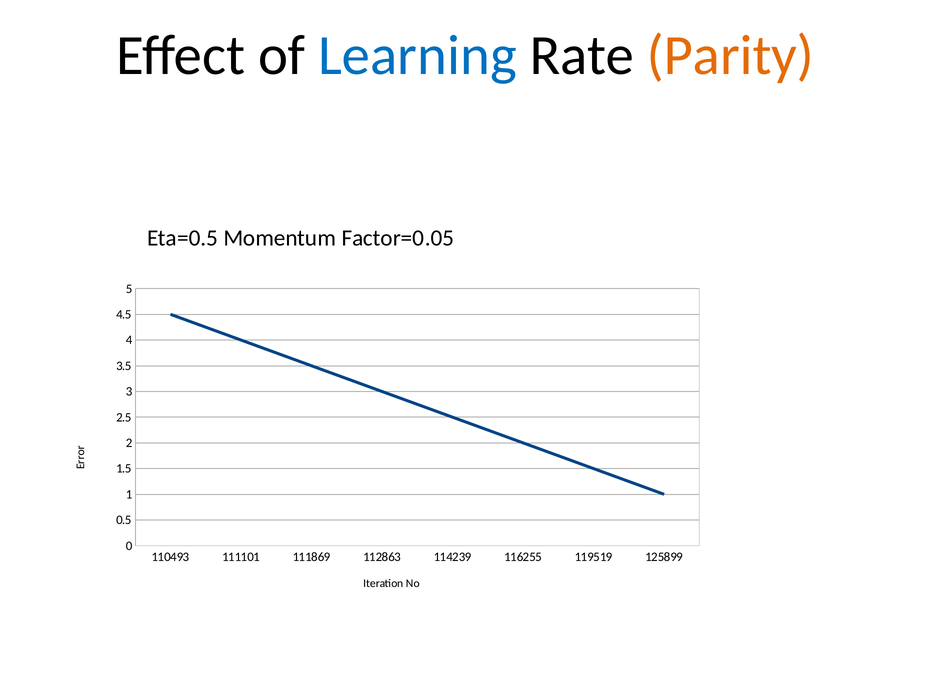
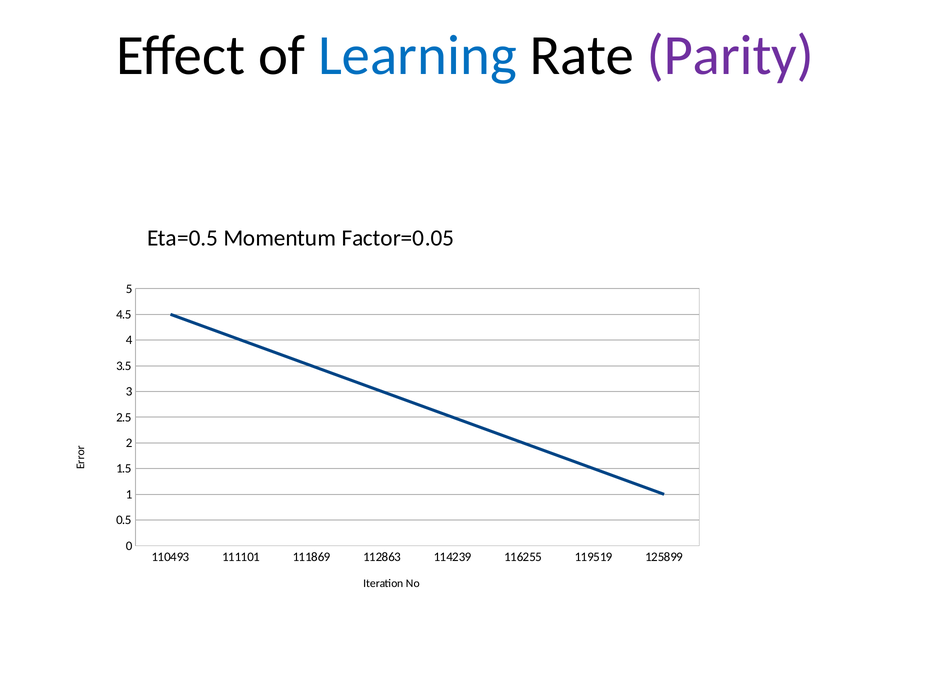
Parity colour: orange -> purple (730, 55)
